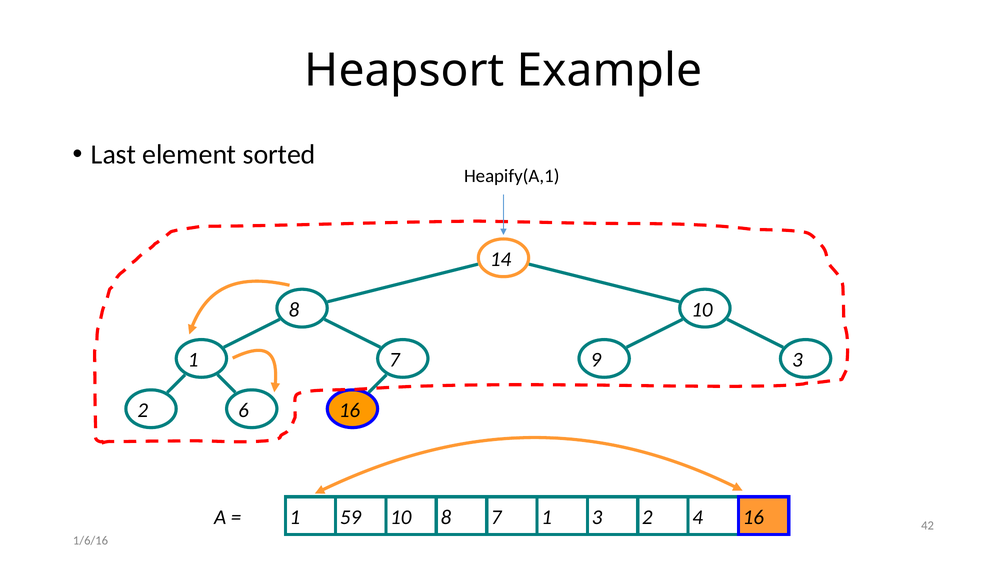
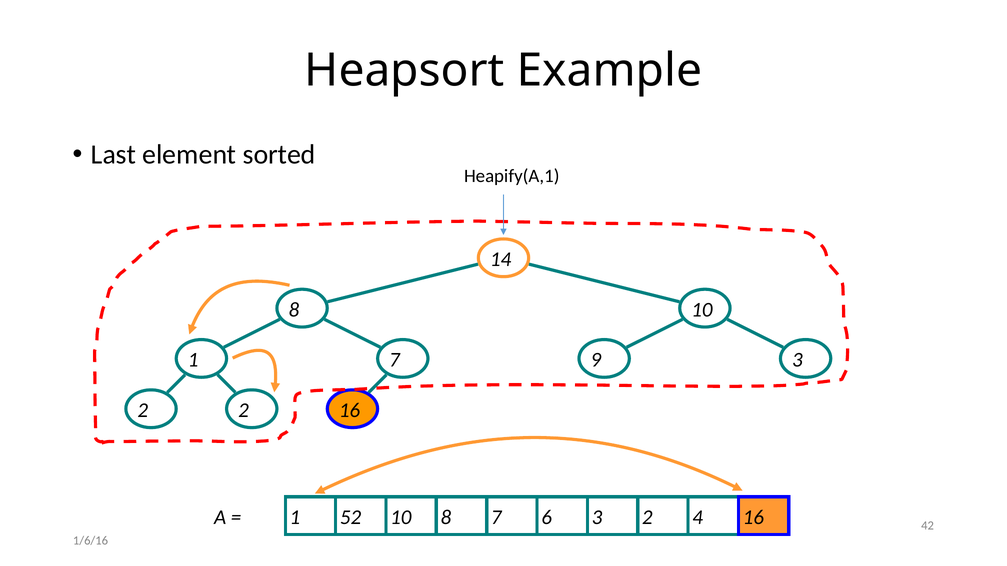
2 6: 6 -> 2 (243, 411)
59: 59 -> 52 (351, 518)
7 1: 1 -> 6 (547, 518)
